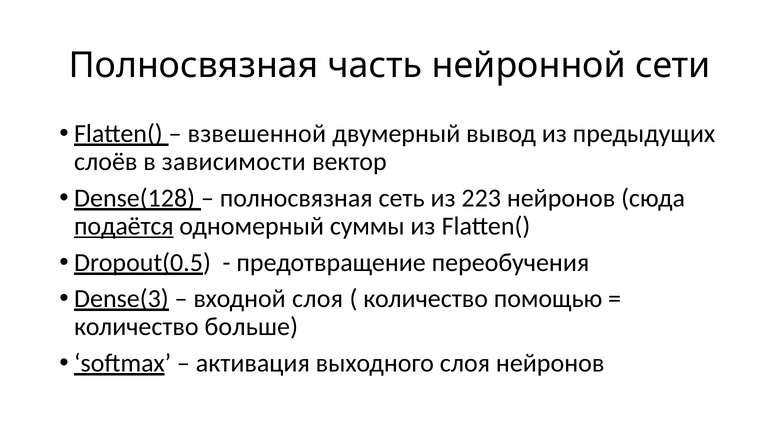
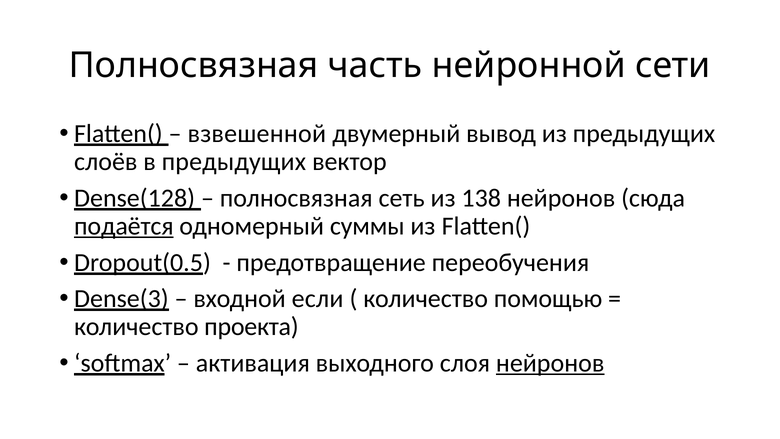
в зависимости: зависимости -> предыдущих (234, 162)
223: 223 -> 138 (481, 198)
входной слоя: слоя -> если (318, 298)
больше: больше -> проекта (251, 327)
нейронов underline: none -> present (550, 363)
